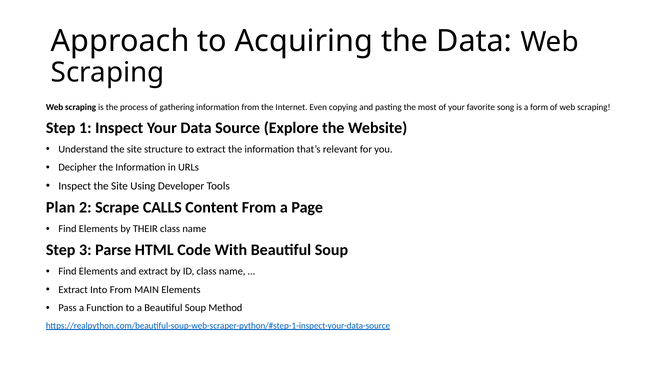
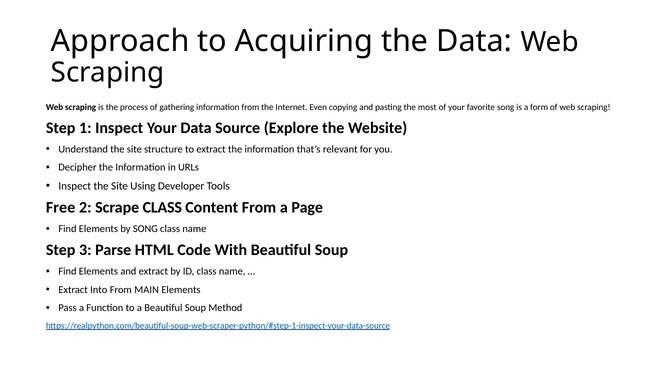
Plan: Plan -> Free (61, 208)
Scrape CALLS: CALLS -> CLASS (162, 208)
by THEIR: THEIR -> SONG (145, 229)
